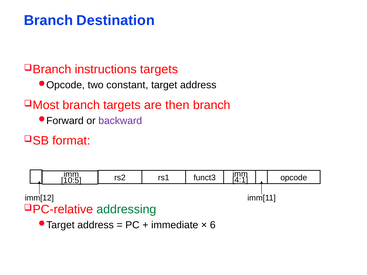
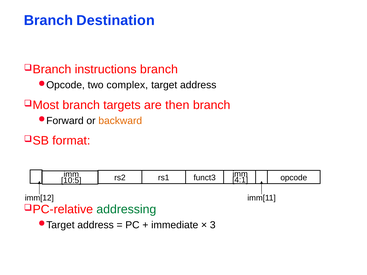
instructions targets: targets -> branch (159, 69)
constant: constant -> complex (127, 85)
backward colour: purple -> orange (120, 121)
6: 6 -> 3 (213, 225)
